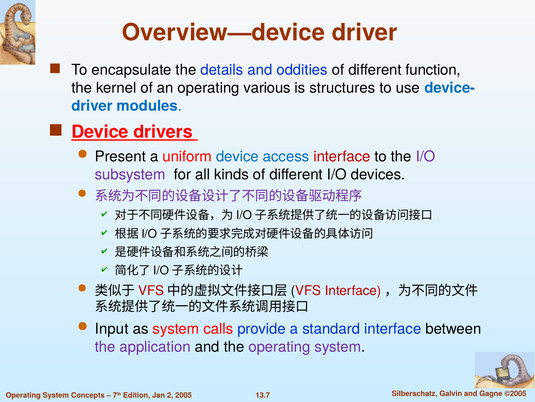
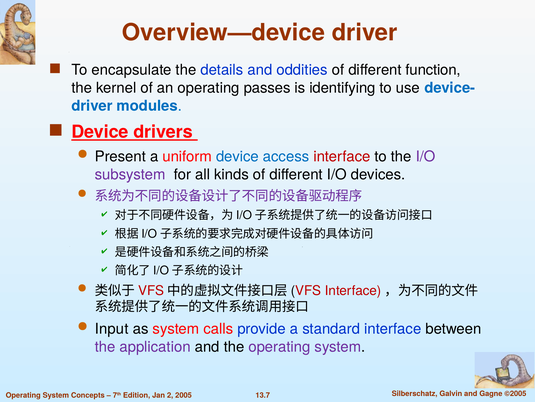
various: various -> passes (267, 88)
structures: structures -> identifying (342, 88)
